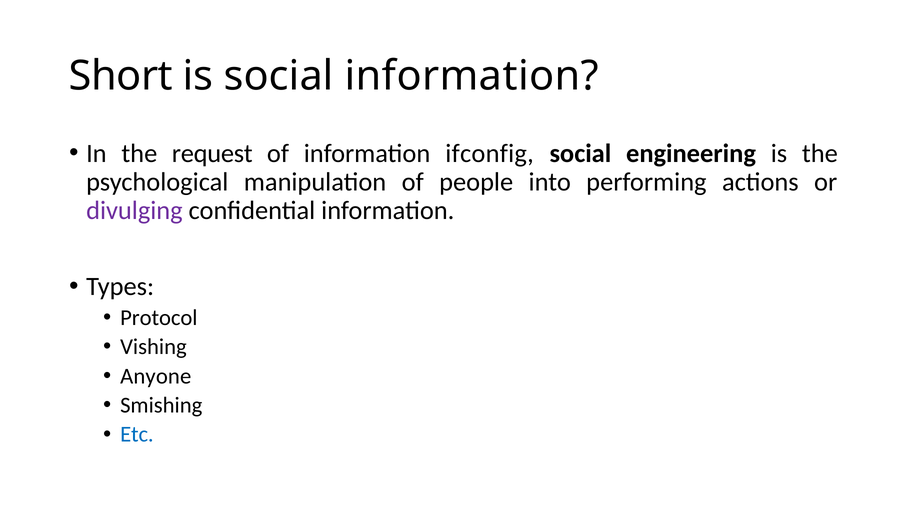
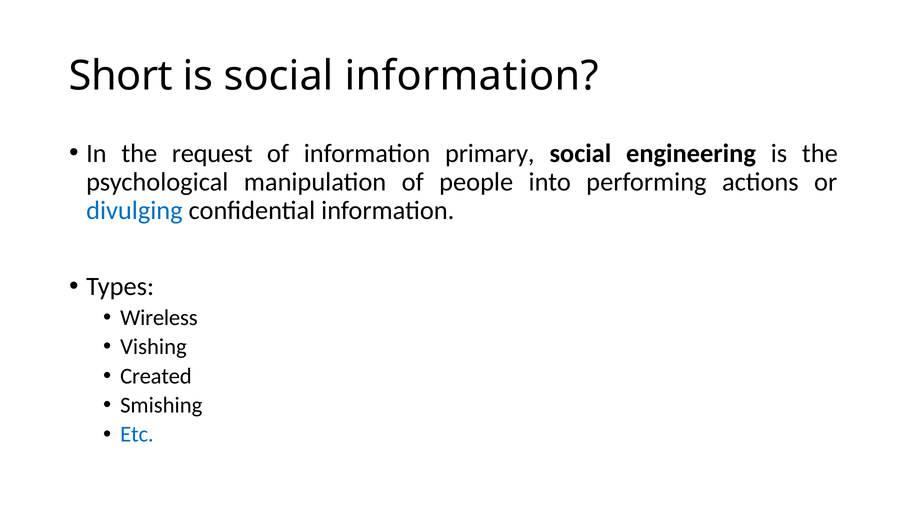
ifconfig: ifconfig -> primary (490, 153)
divulging colour: purple -> blue (134, 210)
Protocol: Protocol -> Wireless (159, 318)
Anyone: Anyone -> Created (156, 376)
